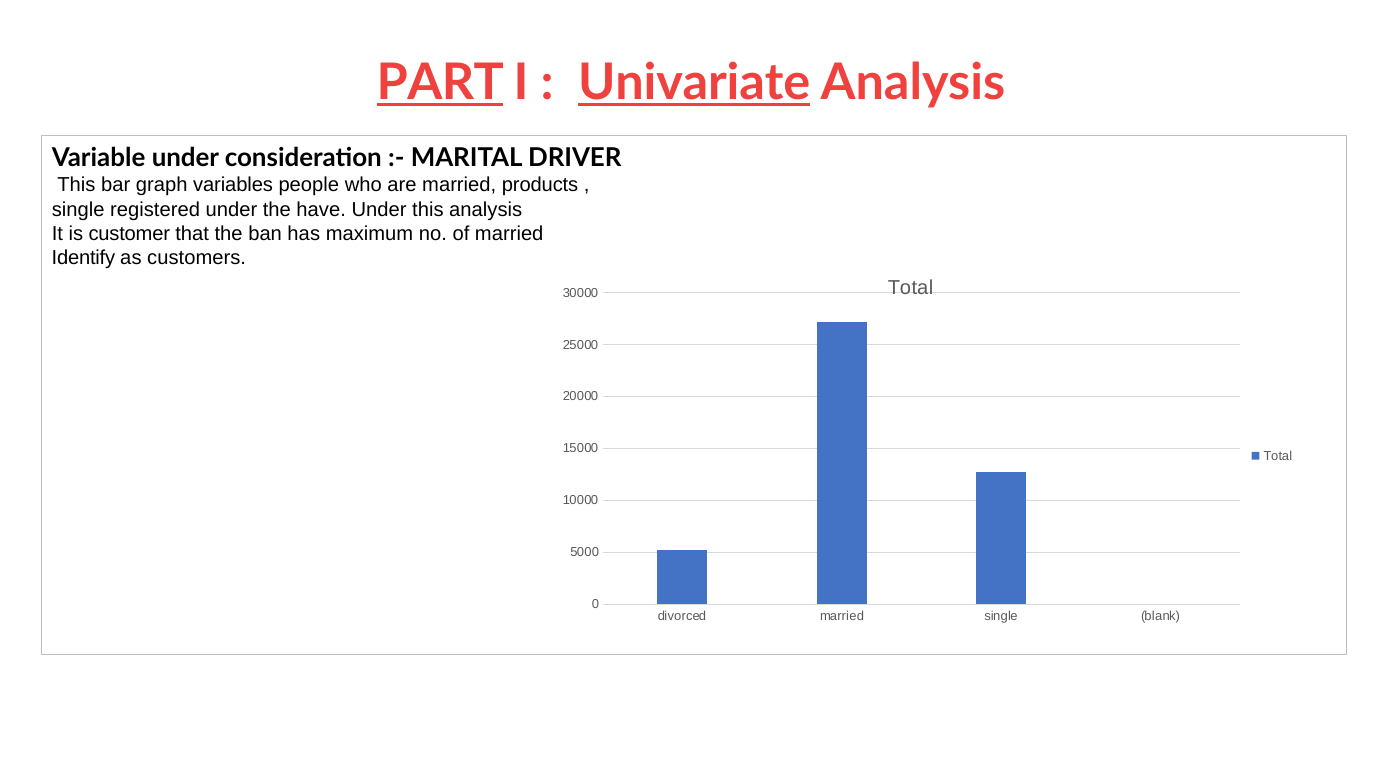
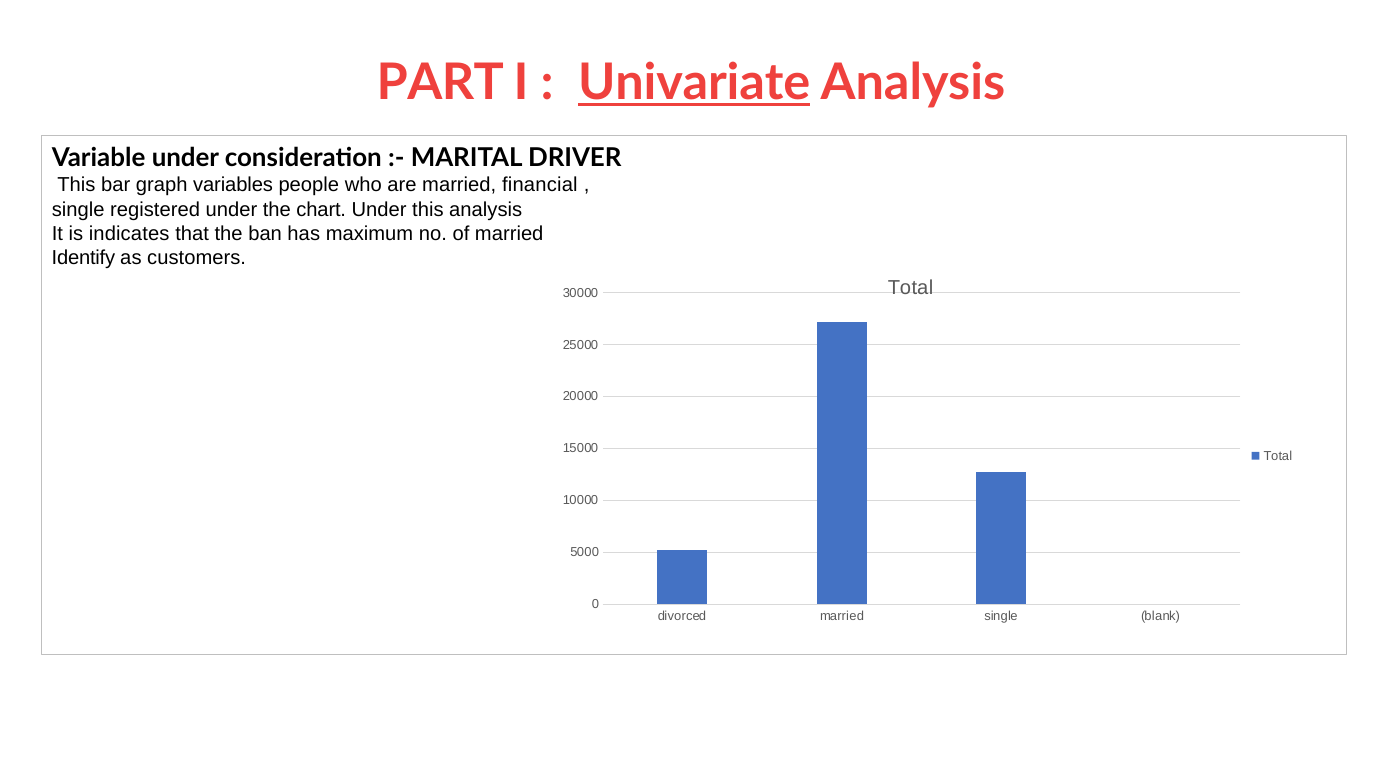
PART underline: present -> none (440, 83)
products: products -> financial (540, 185)
have: have -> chart (321, 209)
customer: customer -> indicates (129, 234)
